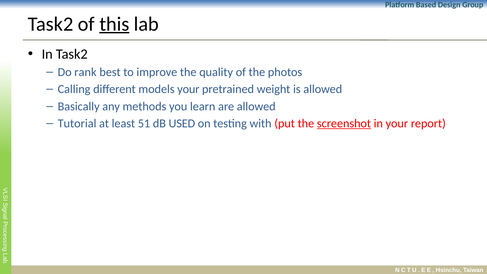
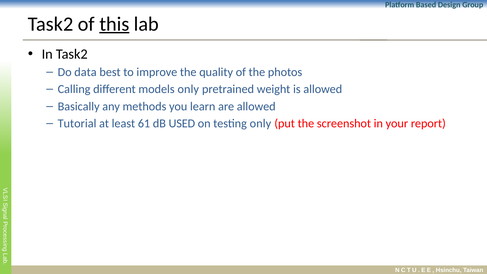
rank: rank -> data (85, 72)
models your: your -> only (188, 89)
51: 51 -> 61 (144, 123)
testing with: with -> only (260, 123)
screenshot underline: present -> none (344, 123)
